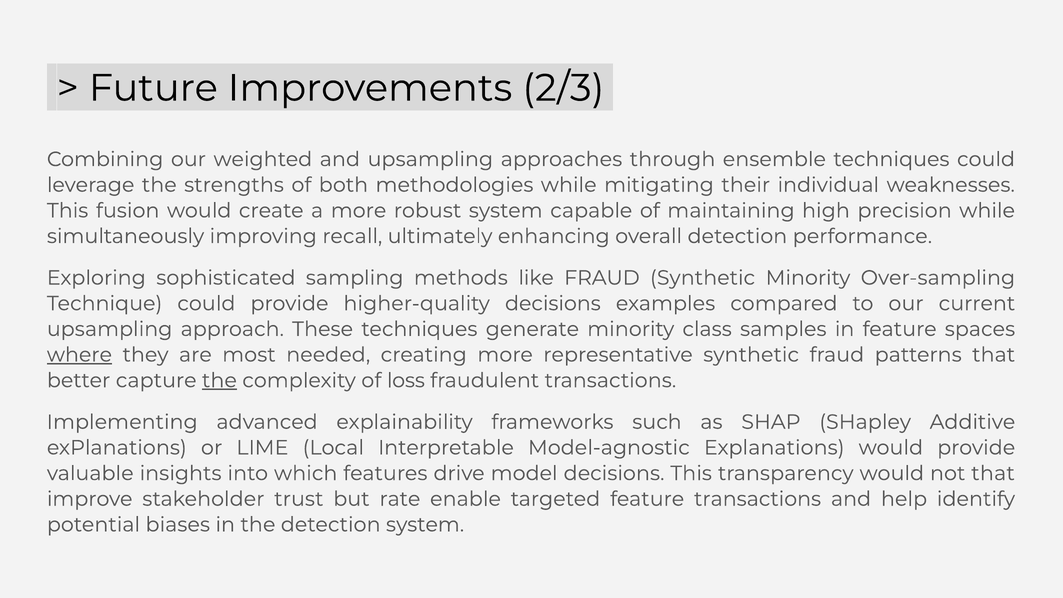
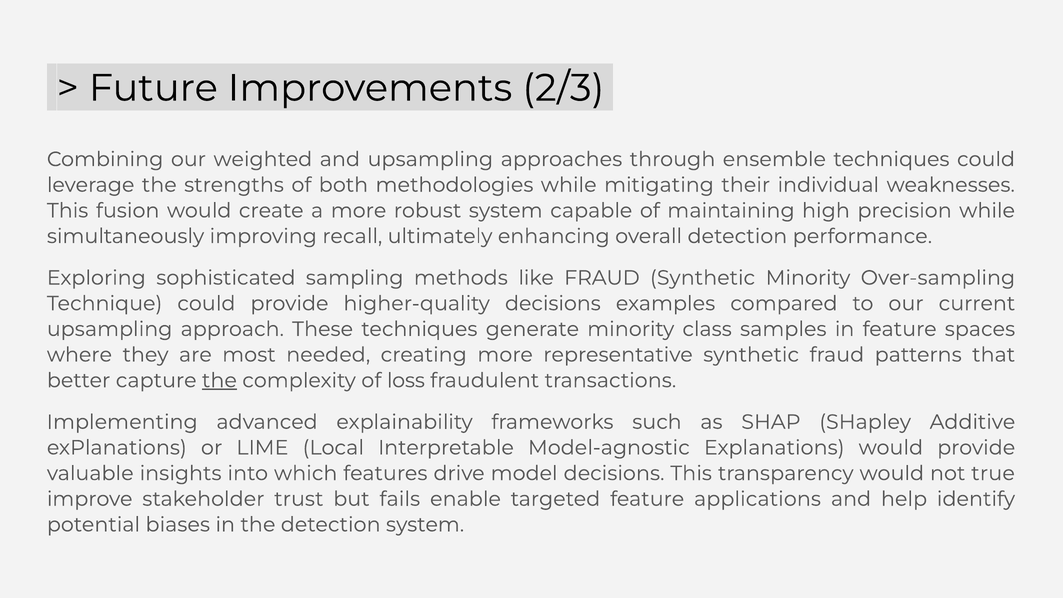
where underline: present -> none (79, 355)
not that: that -> true (993, 473)
rate: rate -> fails (400, 499)
feature transactions: transactions -> applications (757, 499)
